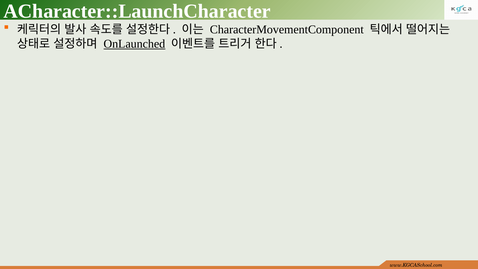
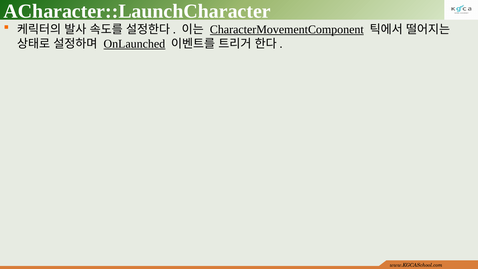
CharacterMovementComponent underline: none -> present (287, 29)
